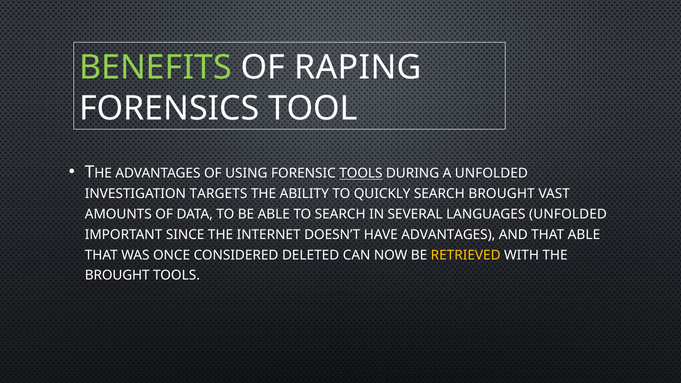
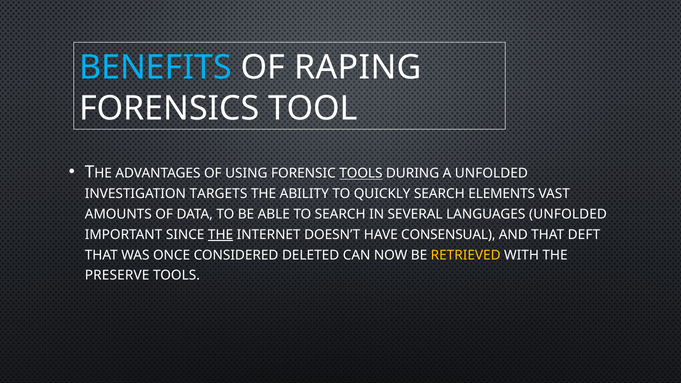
BENEFITS colour: light green -> light blue (155, 68)
SEARCH BROUGHT: BROUGHT -> ELEMENTS (502, 194)
THE underline: none -> present (221, 235)
HAVE ADVANTAGES: ADVANTAGES -> CONSENSUAL (448, 235)
THAT ABLE: ABLE -> DEFT (584, 235)
BROUGHT: BROUGHT -> PRESERVE (117, 276)
